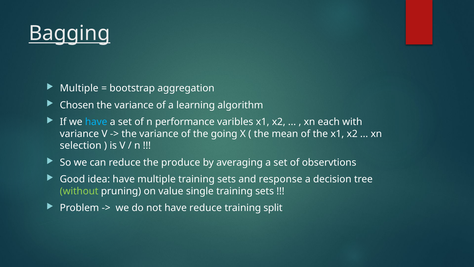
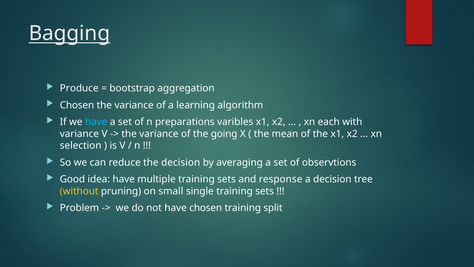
Multiple: Multiple -> Produce (79, 88)
performance: performance -> preparations (185, 122)
the produce: produce -> decision (181, 162)
without colour: light green -> yellow (79, 191)
value: value -> small (171, 191)
have reduce: reduce -> chosen (206, 208)
